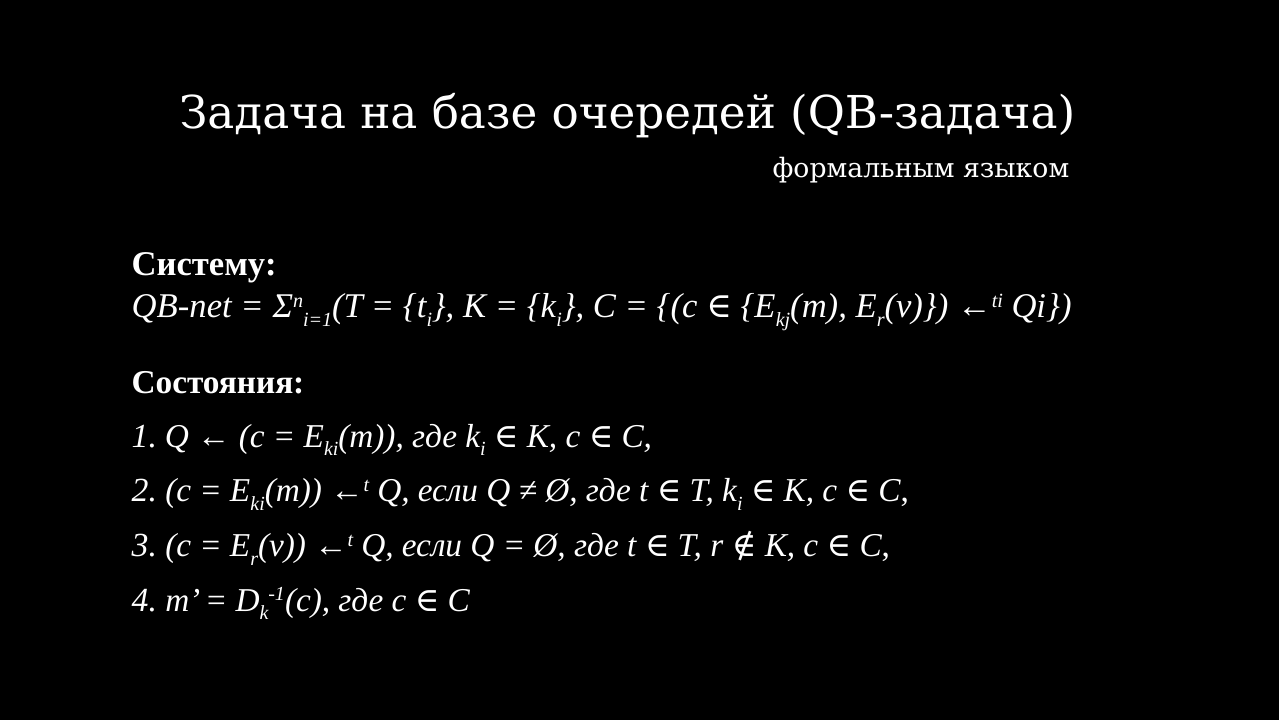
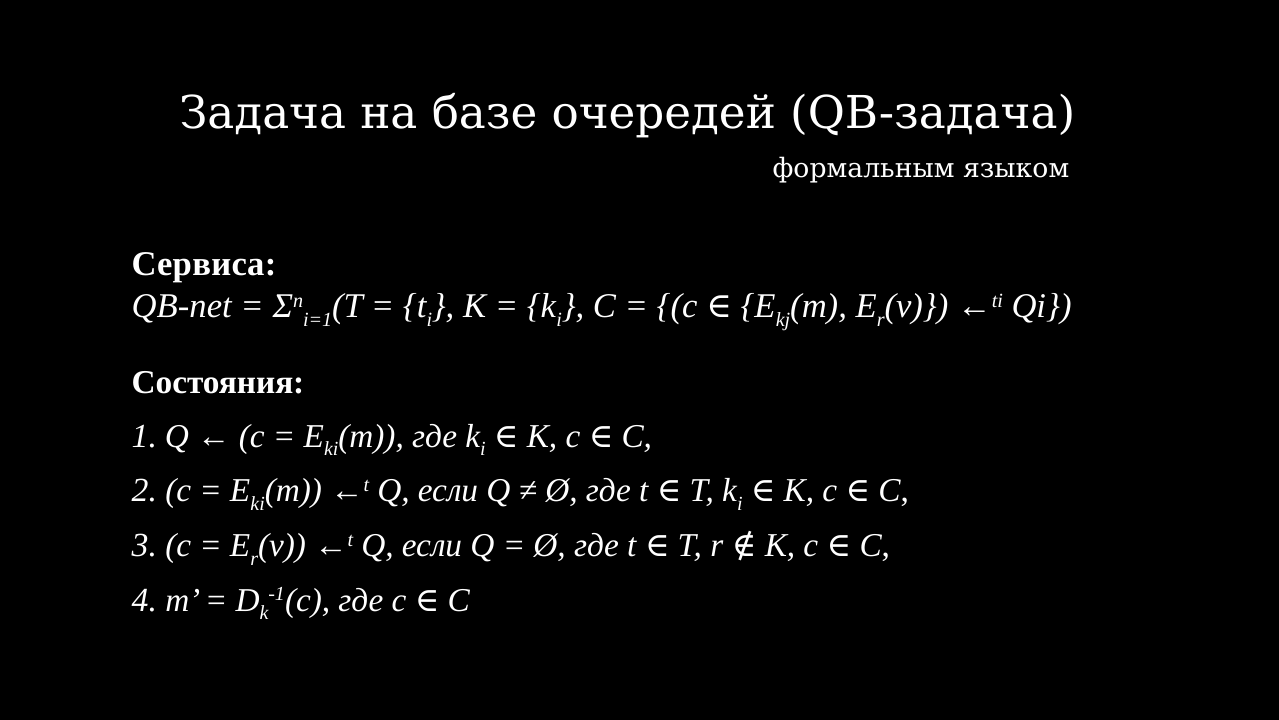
Систему: Систему -> Сервиса (204, 264)
